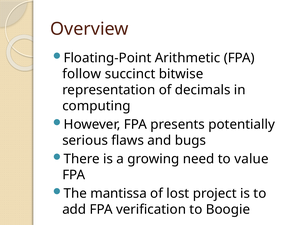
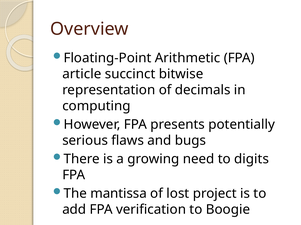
follow: follow -> article (82, 74)
value: value -> digits (252, 159)
